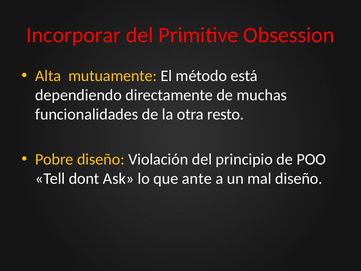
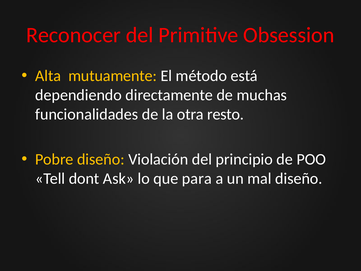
Incorporar: Incorporar -> Reconocer (73, 35)
ante: ante -> para (197, 178)
